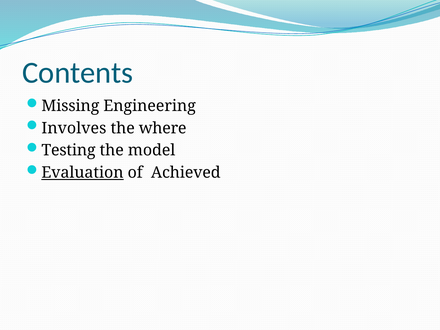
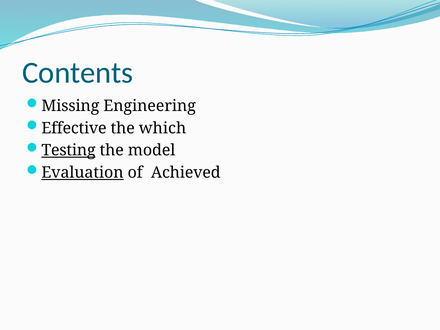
Involves: Involves -> Effective (74, 128)
where: where -> which (163, 128)
Testing underline: none -> present (68, 150)
